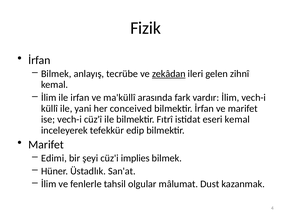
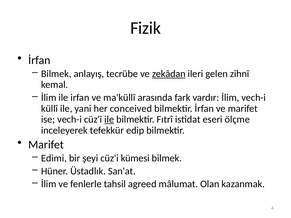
ile underline: none -> present (109, 120)
eseri kemal: kemal -> ölçme (237, 120)
implies: implies -> kümesi (135, 158)
olgular: olgular -> agreed (142, 184)
Dust: Dust -> Olan (210, 184)
